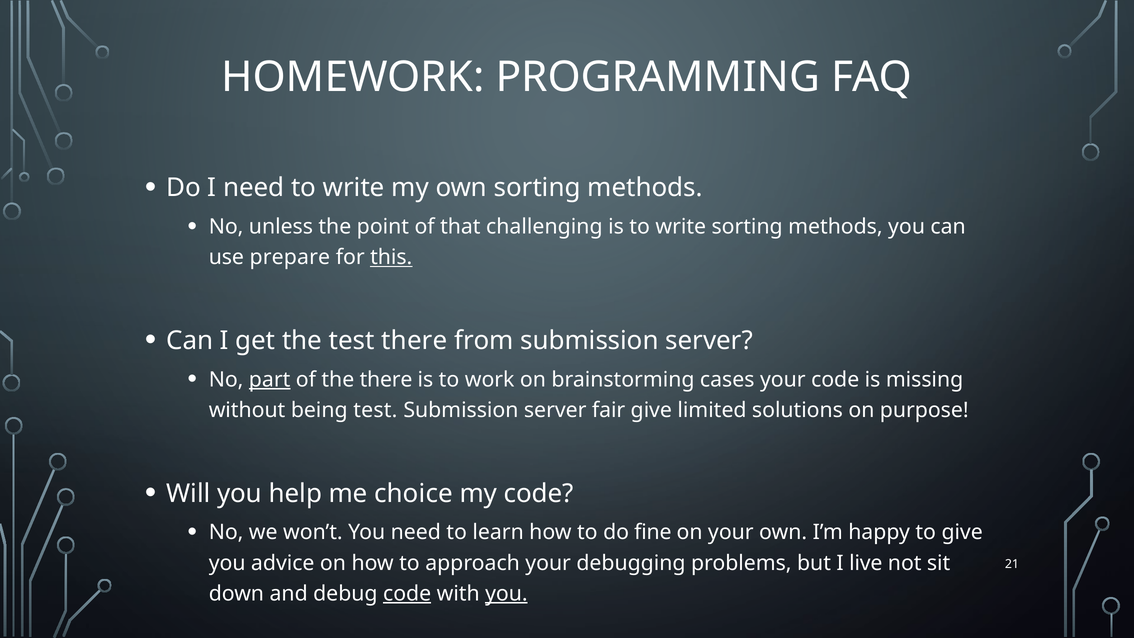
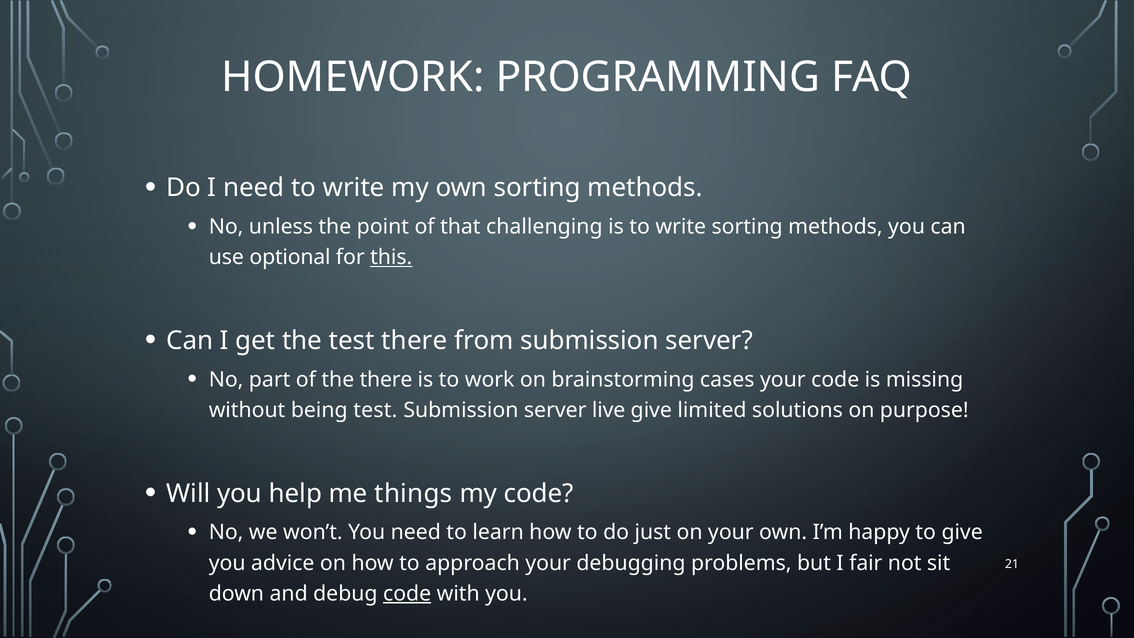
prepare: prepare -> optional (290, 257)
part underline: present -> none (270, 380)
fair: fair -> live (609, 410)
choice: choice -> things (413, 493)
fine: fine -> just (653, 532)
live: live -> fair (866, 563)
you underline: present -> none (506, 594)
